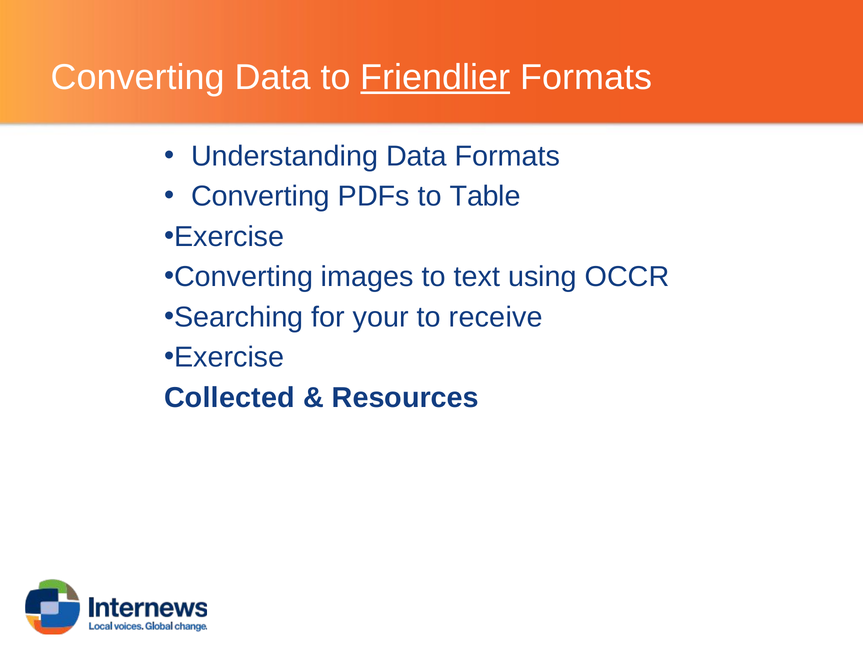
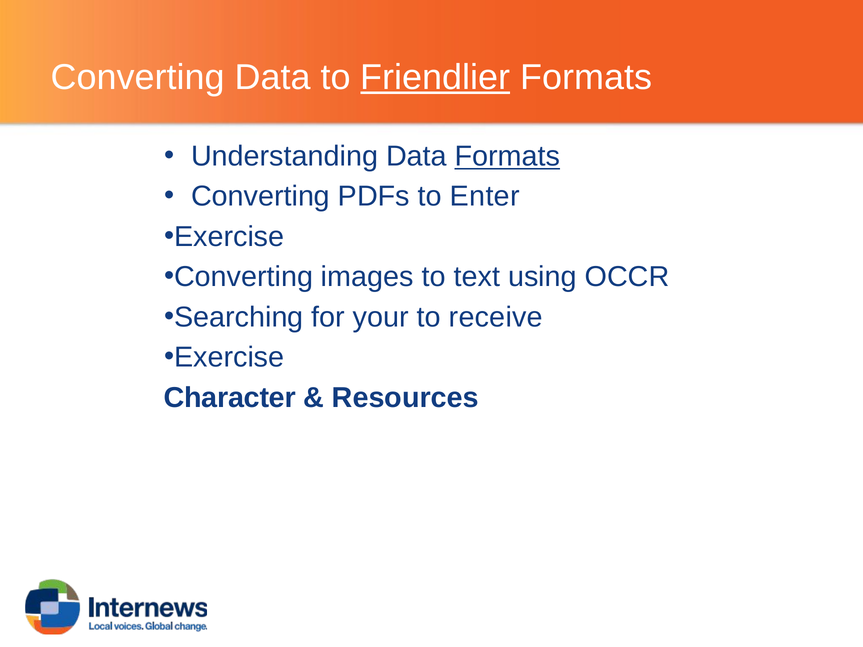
Formats underline: none -> present (507, 156)
Table: Table -> Enter (485, 197)
Collected: Collected -> Character (230, 398)
